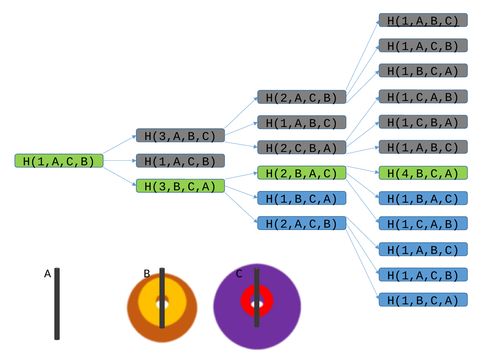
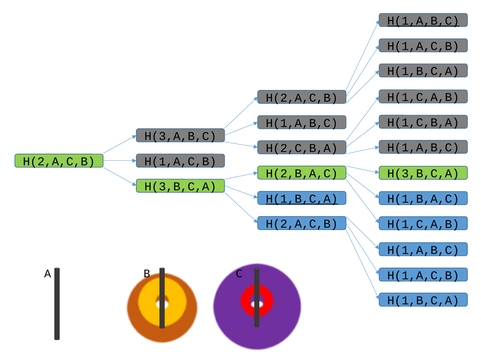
H(1,A,C,B: H(1,A,C,B -> H(2,A,C,B (59, 161)
H(4,B,C,A: H(4,B,C,A -> H(3,B,C,A (423, 174)
H(1,B,C,A underline: none -> present (302, 199)
